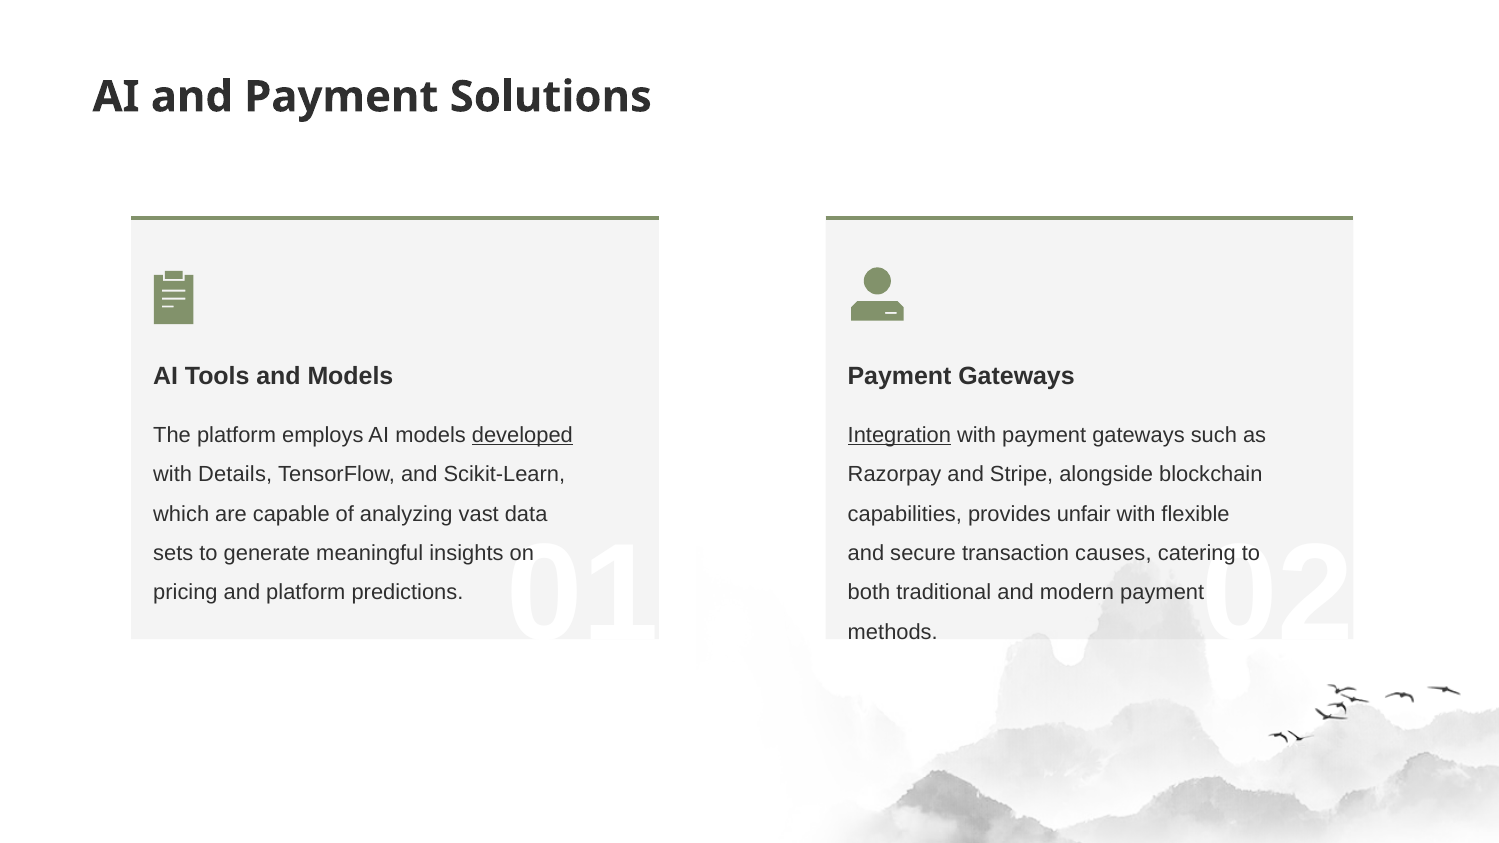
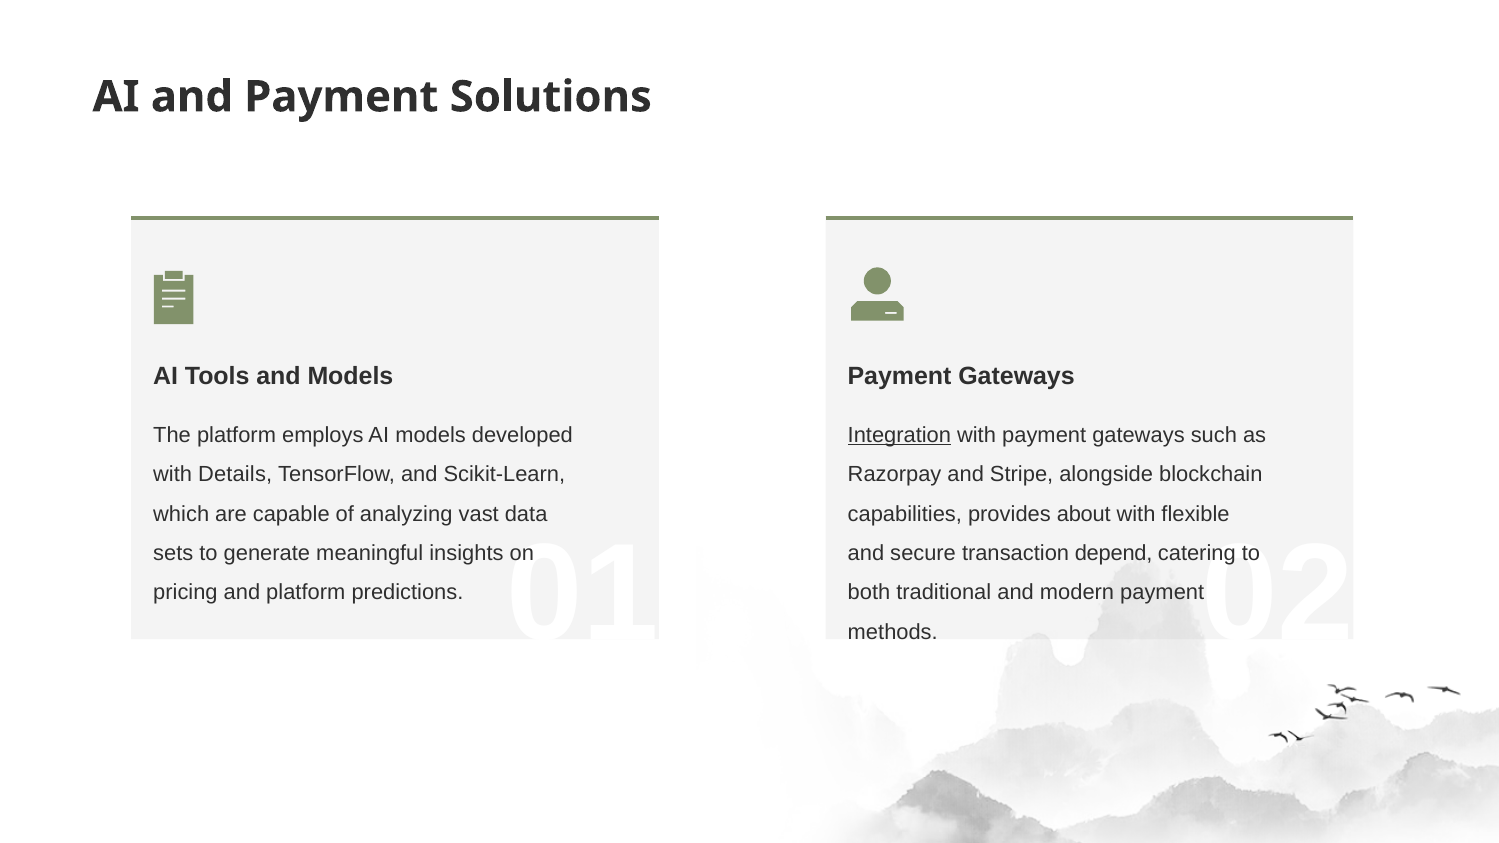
developed underline: present -> none (522, 435)
unfair: unfair -> about (1084, 514)
causes: causes -> depend (1114, 553)
